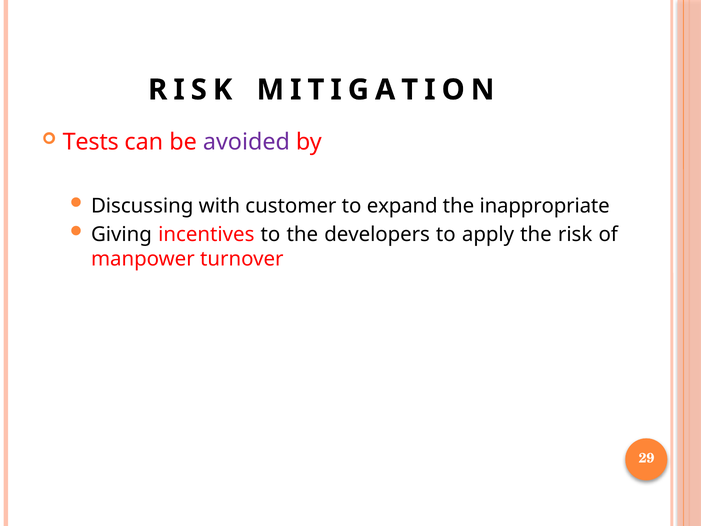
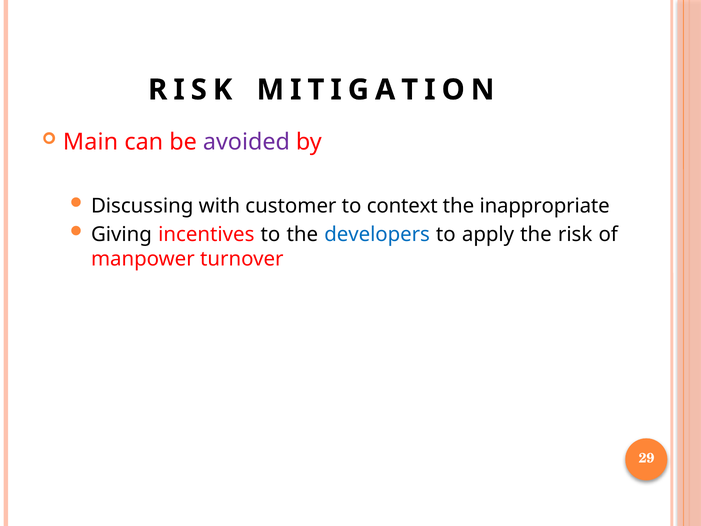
Tests: Tests -> Main (91, 142)
expand: expand -> context (402, 206)
developers colour: black -> blue (377, 234)
